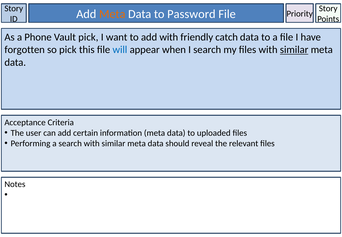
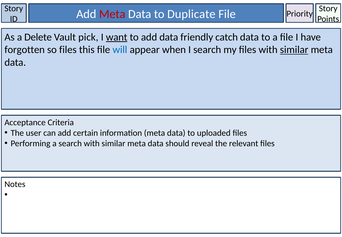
Meta colour: orange -> red (112, 14)
Password: Password -> Duplicate (191, 14)
Phone: Phone -> Delete (38, 37)
want underline: none -> present (117, 37)
add with: with -> data (169, 37)
so pick: pick -> files (68, 50)
